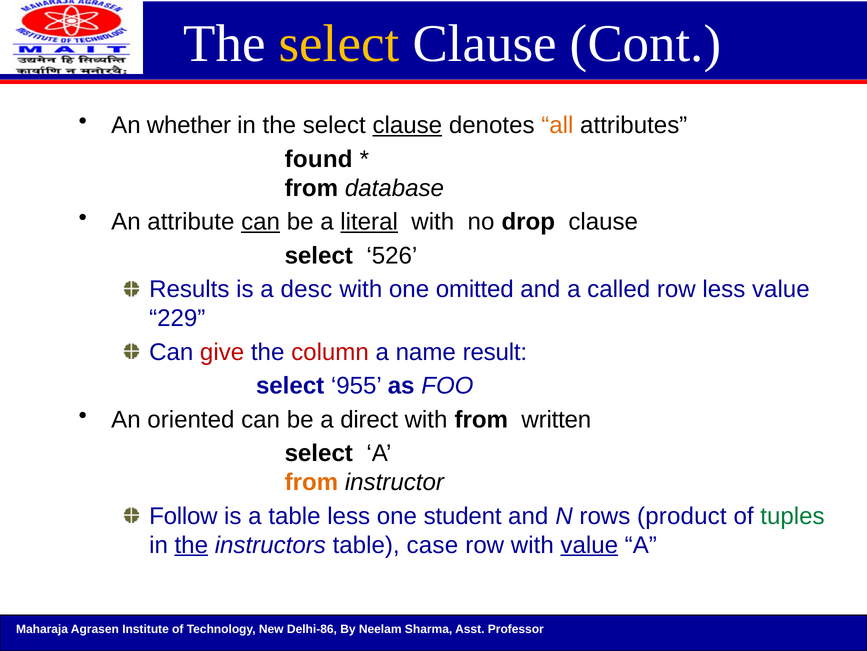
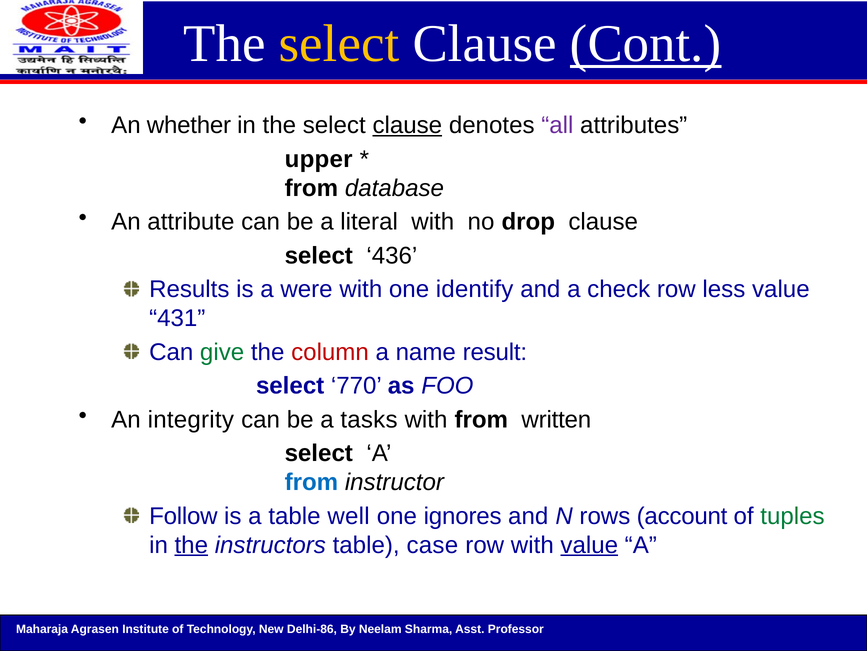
Cont underline: none -> present (646, 44)
all colour: orange -> purple (557, 125)
found: found -> upper (319, 159)
can underline: present -> none (261, 222)
literal underline: present -> none (369, 222)
526: 526 -> 436 (392, 255)
desc: desc -> were (307, 289)
omitted: omitted -> identify (475, 289)
called: called -> check (619, 289)
229: 229 -> 431 (177, 318)
give colour: red -> green (222, 352)
955: 955 -> 770 (356, 385)
oriented: oriented -> integrity (191, 419)
direct: direct -> tasks (369, 419)
from colour: orange -> blue (311, 482)
table less: less -> well (349, 516)
student: student -> ignores (463, 516)
product: product -> account (682, 516)
